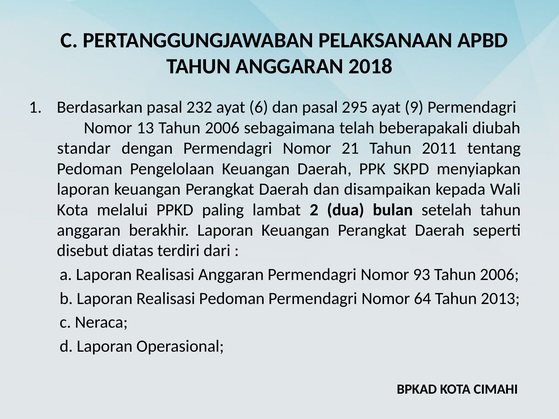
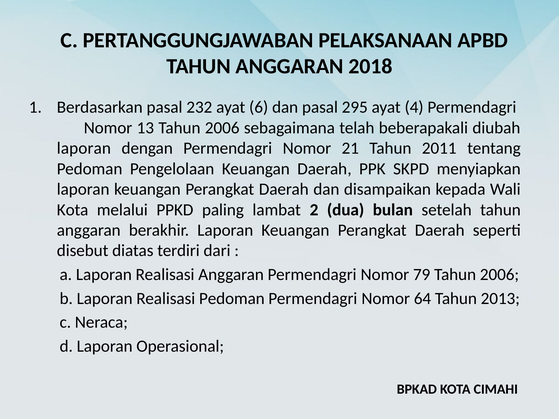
9: 9 -> 4 (414, 107)
standar: standar -> laporan (84, 148)
93: 93 -> 79 (422, 275)
